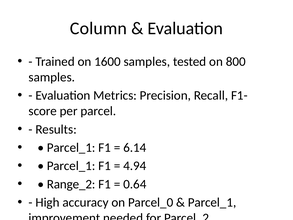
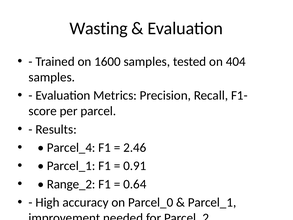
Column: Column -> Wasting (99, 28)
800: 800 -> 404 (236, 61)
Parcel_1: Parcel_1 -> Parcel_4 (71, 147)
6.14: 6.14 -> 2.46 (135, 147)
4.94: 4.94 -> 0.91 (135, 166)
